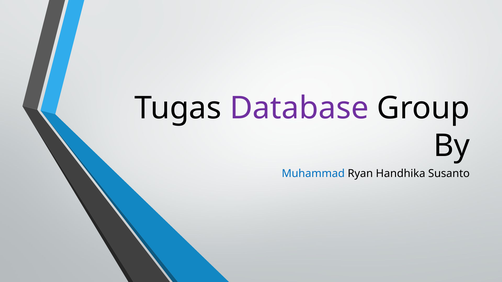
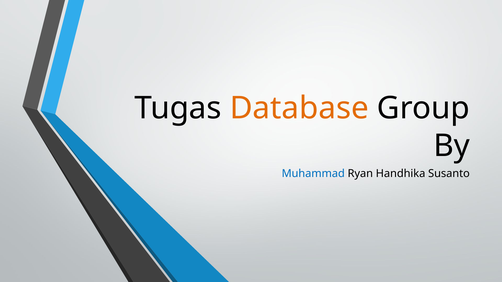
Database colour: purple -> orange (299, 108)
